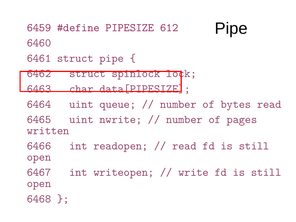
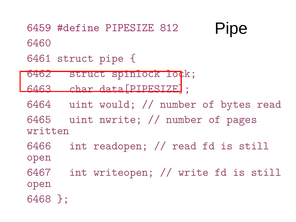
612: 612 -> 812 (169, 27)
queue: queue -> would (118, 104)
